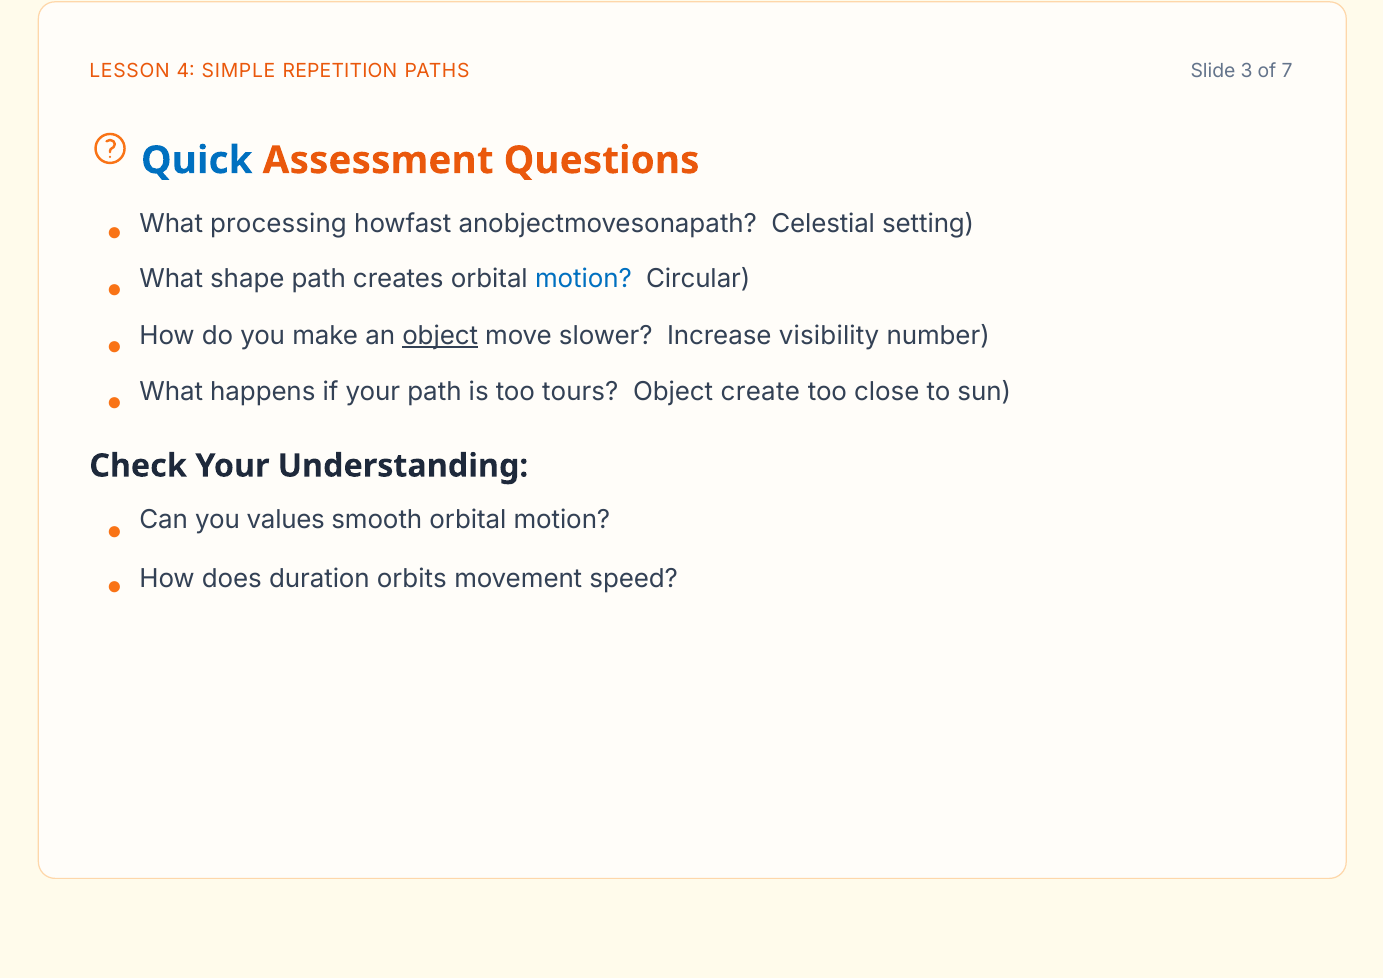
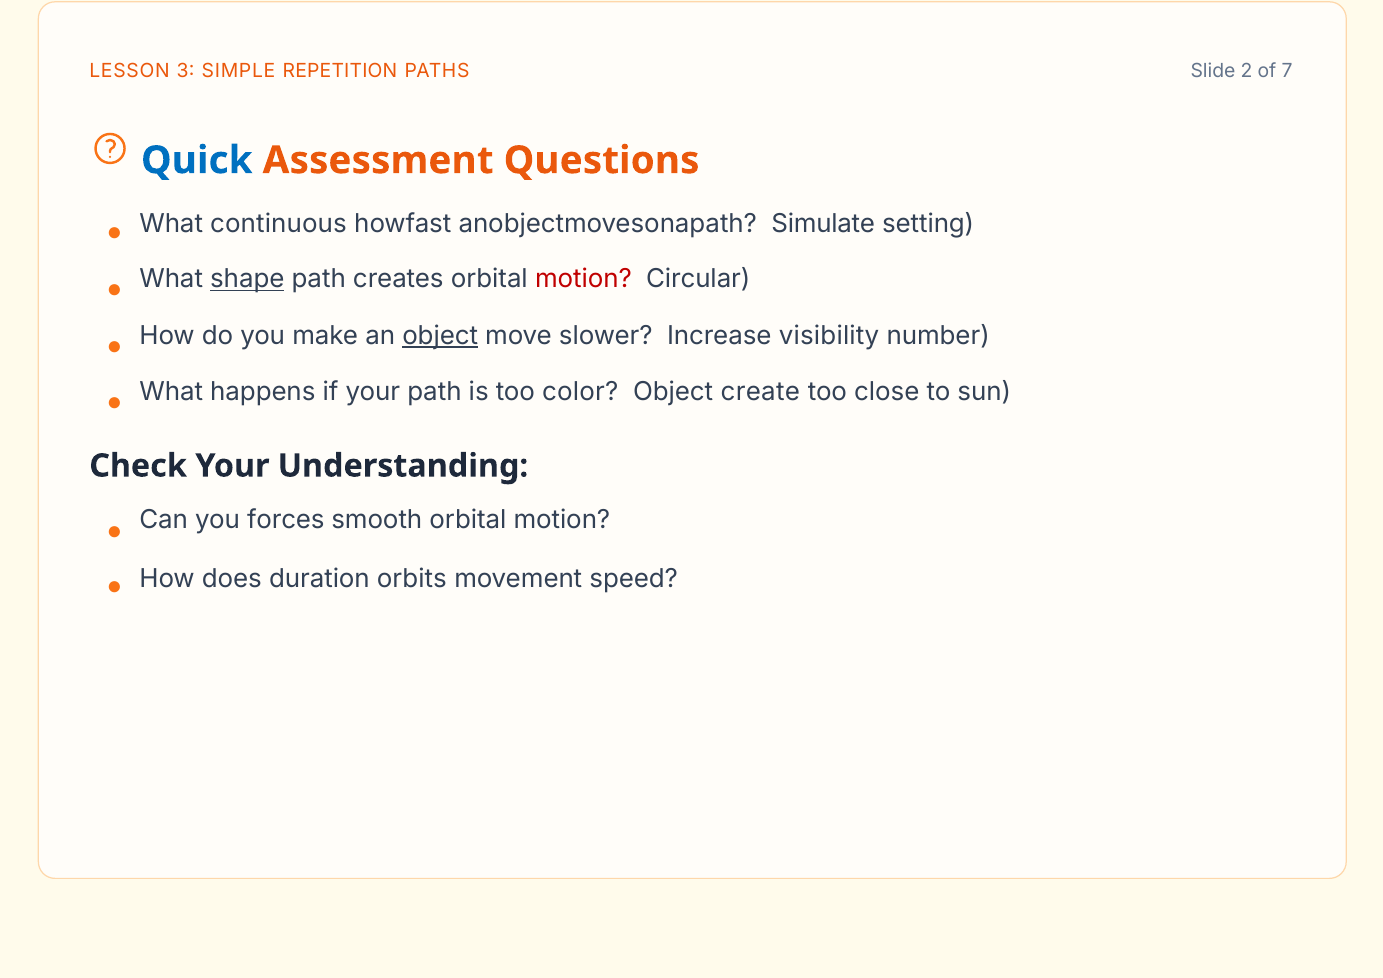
4: 4 -> 3 (186, 71)
3: 3 -> 2 (1247, 71)
processing: processing -> continuous (278, 224)
Celestial: Celestial -> Simulate (823, 224)
shape underline: none -> present (247, 279)
motion colour: blue -> red (583, 279)
tours: tours -> color (580, 391)
values: values -> forces (286, 520)
